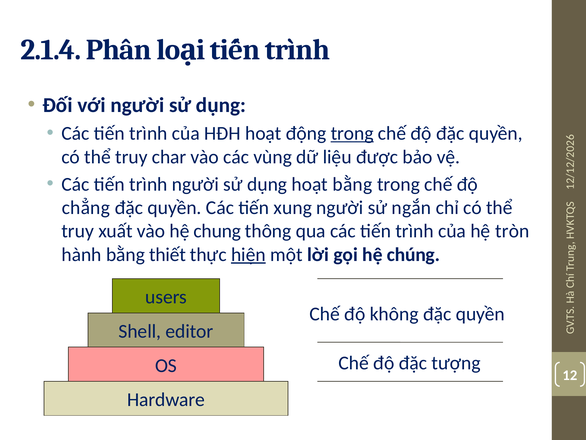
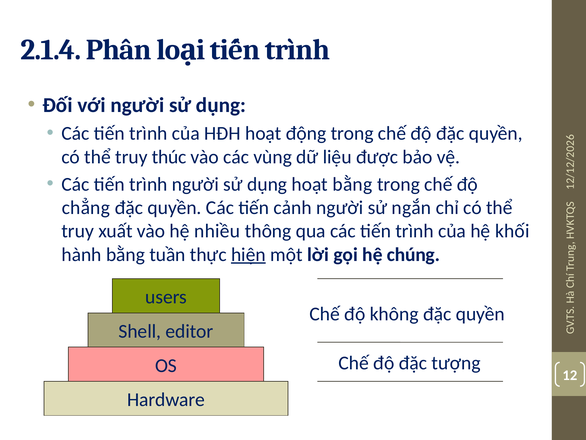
trong underline: present -> none (352, 133)
char: char -> thúc (169, 157)
xung: xung -> cảnh (293, 207)
chung: chung -> nhiều (217, 231)
tròn: tròn -> khối (512, 231)
thiết: thiết -> tuần (167, 254)
